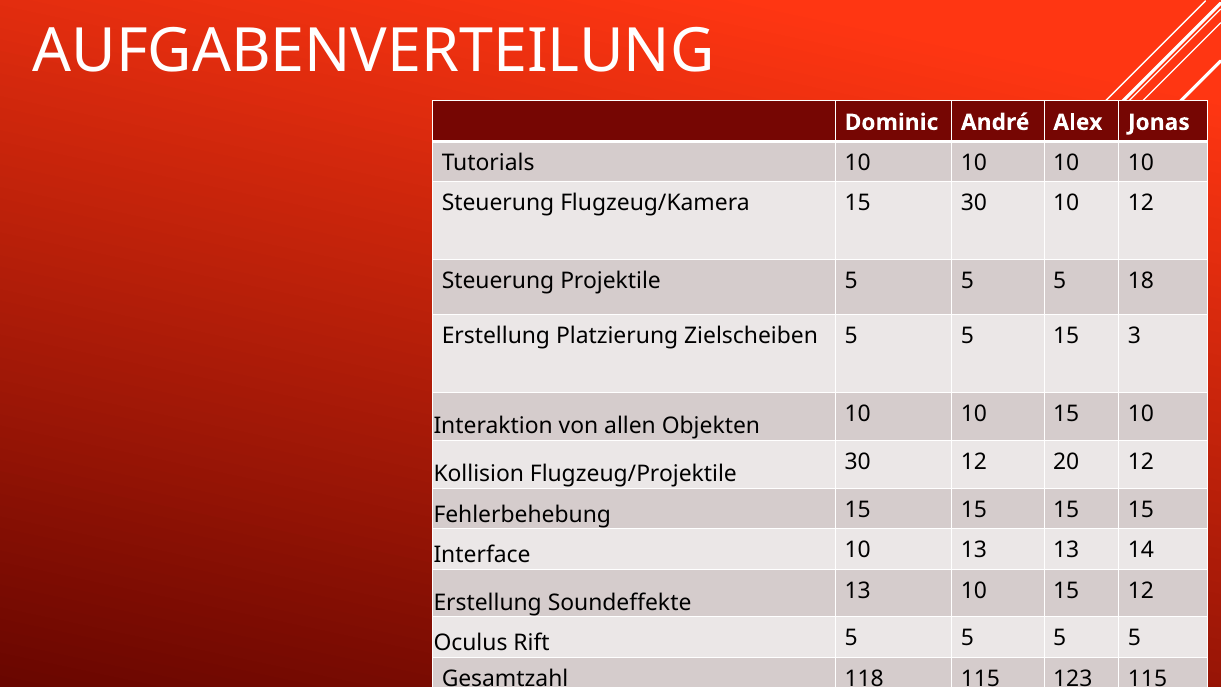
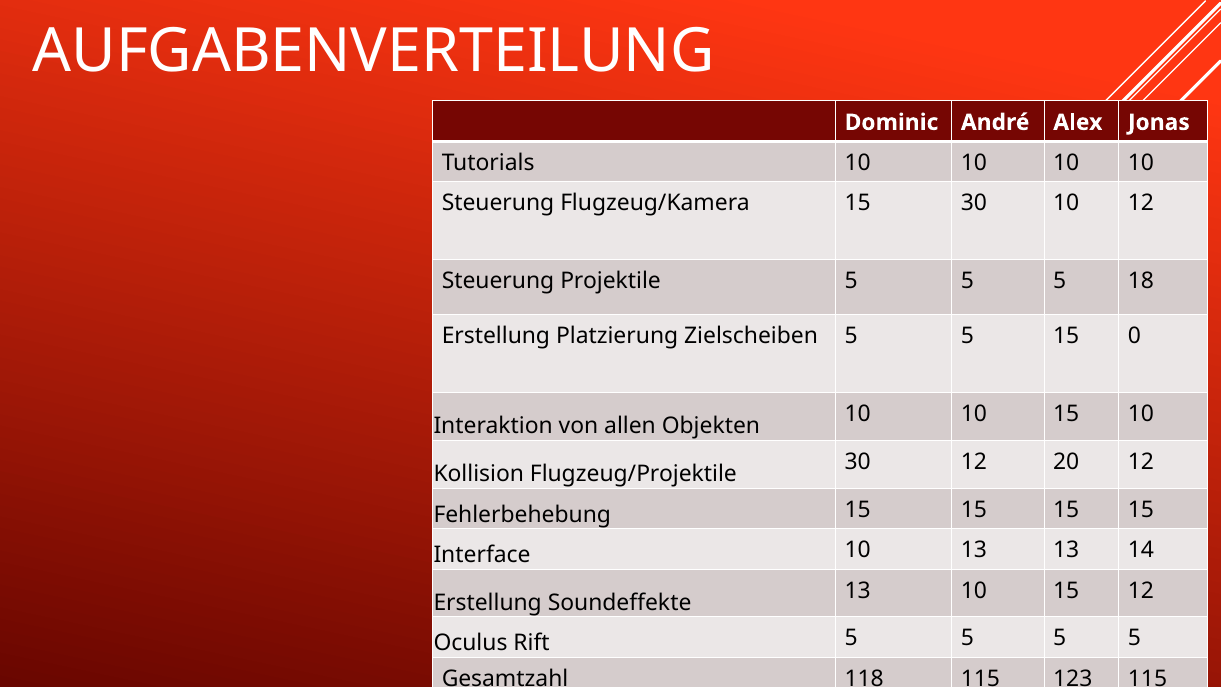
3: 3 -> 0 (1135, 336)
